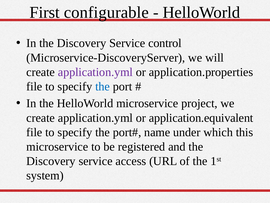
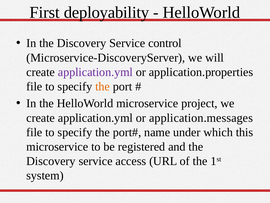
configurable: configurable -> deployability (106, 12)
the colour: blue -> orange (103, 86)
application.equivalent: application.equivalent -> application.messages (201, 118)
